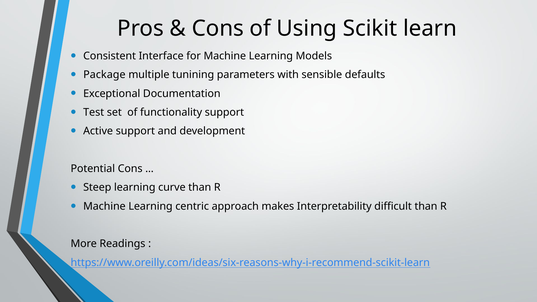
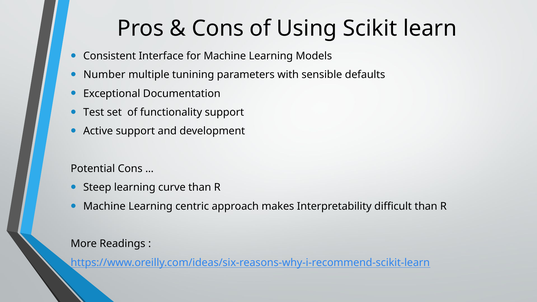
Package: Package -> Number (104, 75)
